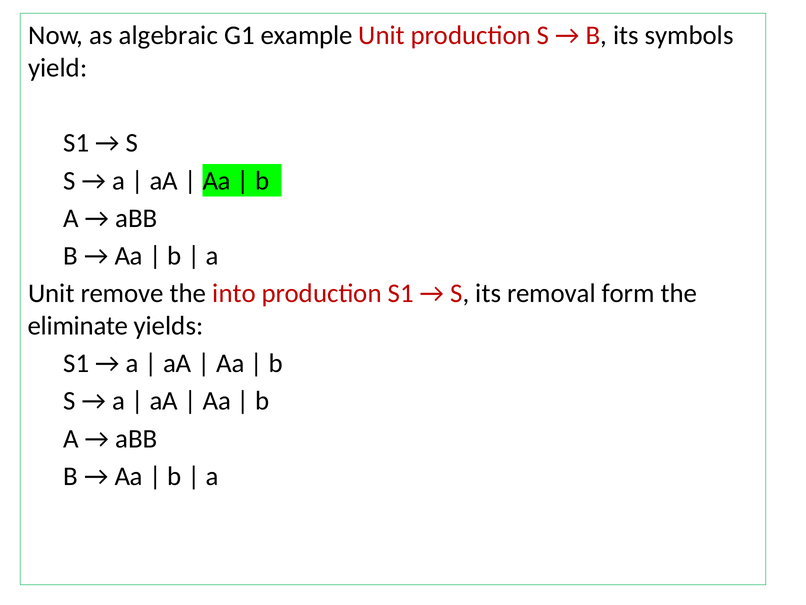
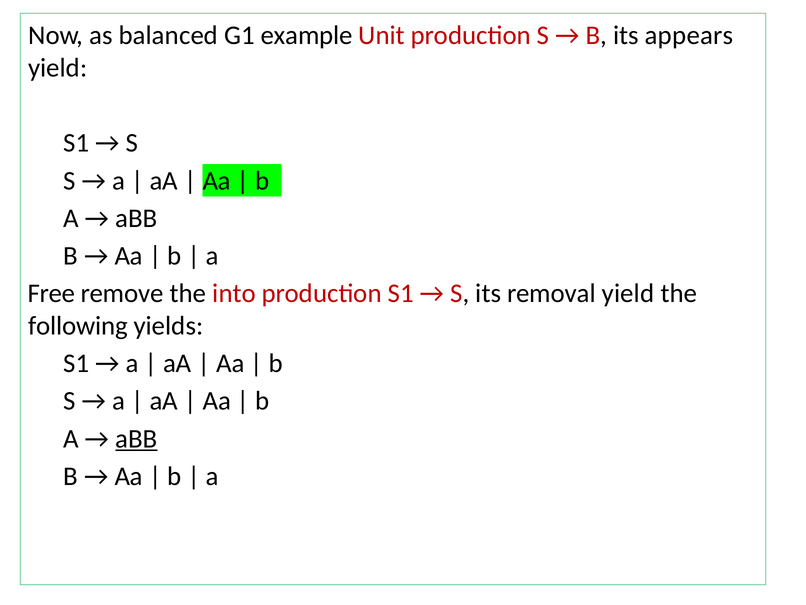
algebraic: algebraic -> balanced (168, 35)
symbols: symbols -> appears (689, 35)
Unit: Unit -> Free (51, 293)
removal form: form -> yield (628, 293)
eliminate: eliminate -> following (78, 326)
aBB underline: none -> present (136, 438)
